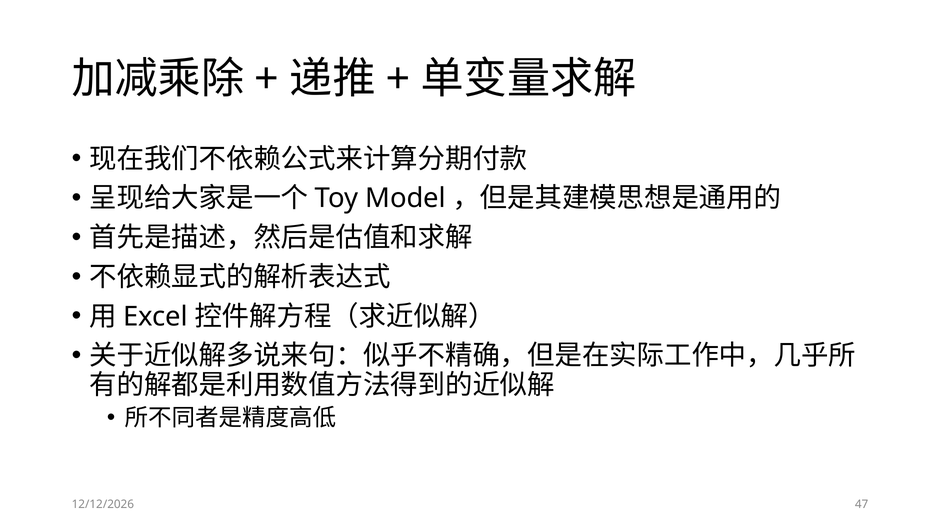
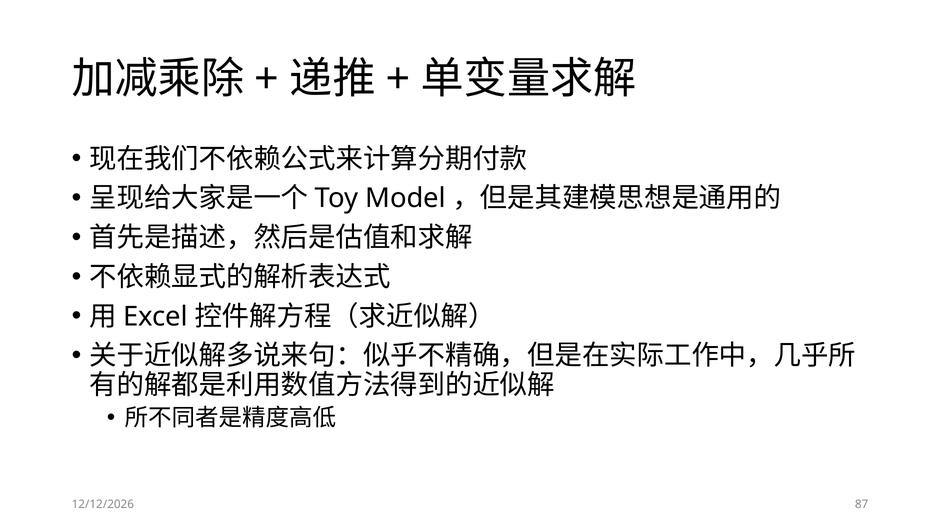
47: 47 -> 87 (862, 504)
